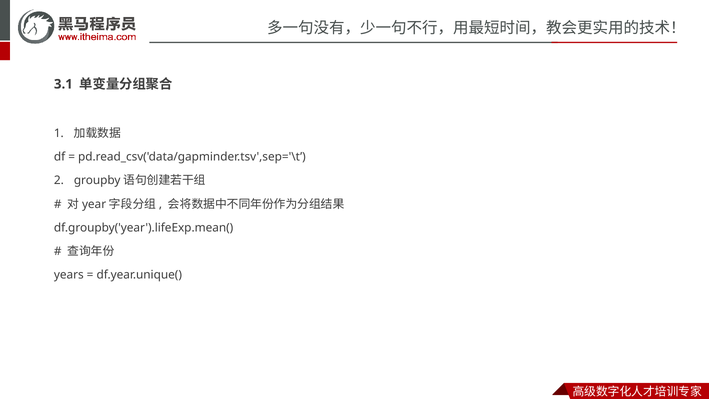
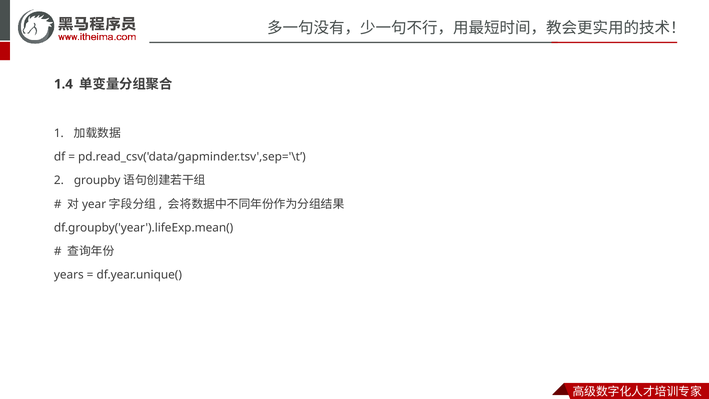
3.1: 3.1 -> 1.4 (63, 84)
